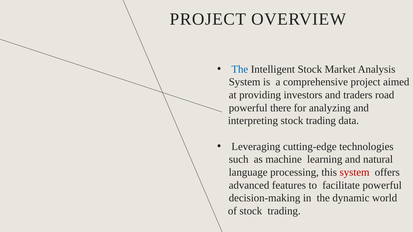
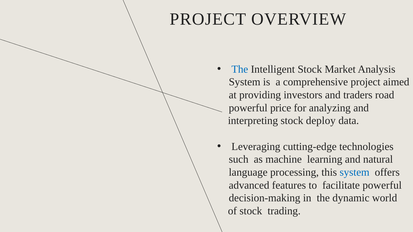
there: there -> price (281, 108)
interpreting stock trading: trading -> deploy (321, 121)
system colour: red -> blue (355, 172)
